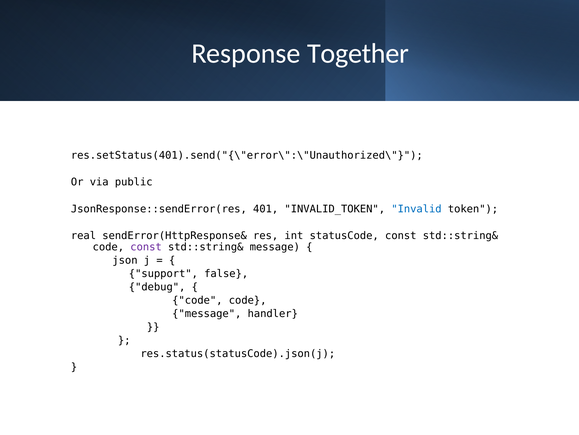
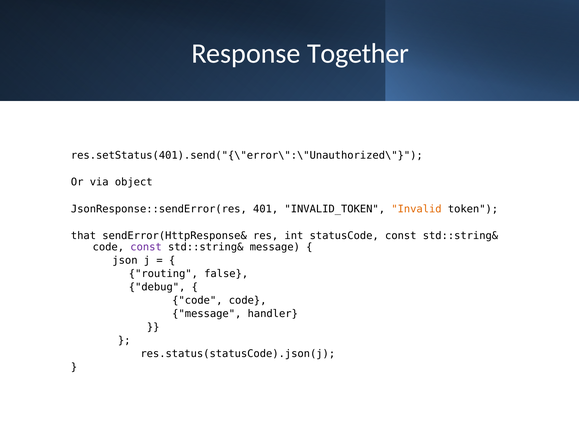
public: public -> object (134, 182)
Invalid colour: blue -> orange (416, 209)
real: real -> that (83, 235)
support: support -> routing (163, 273)
